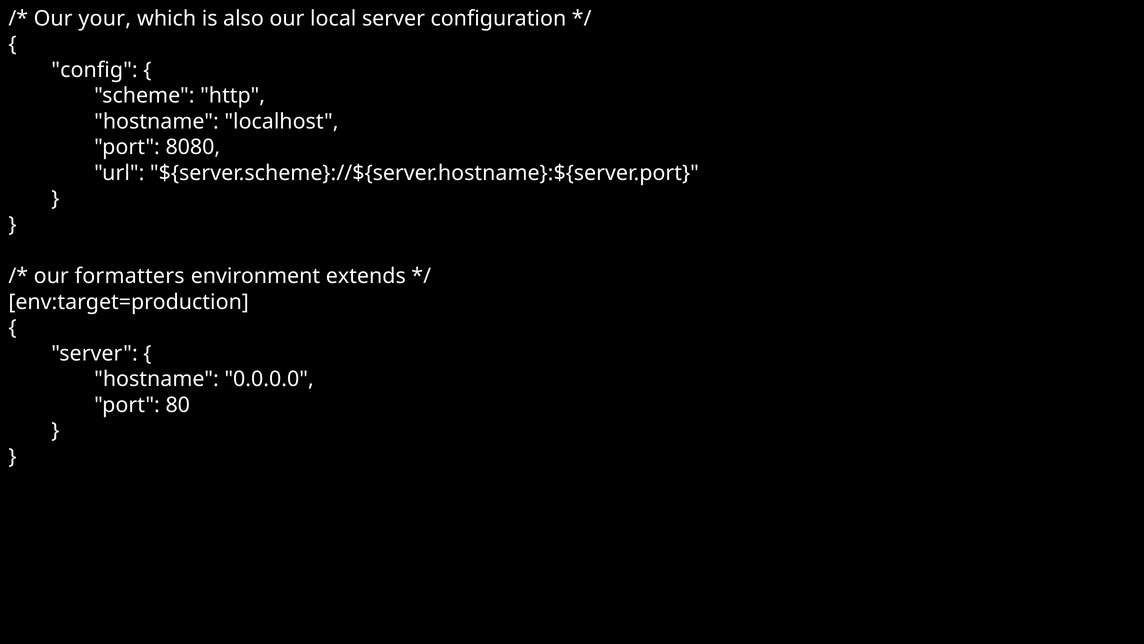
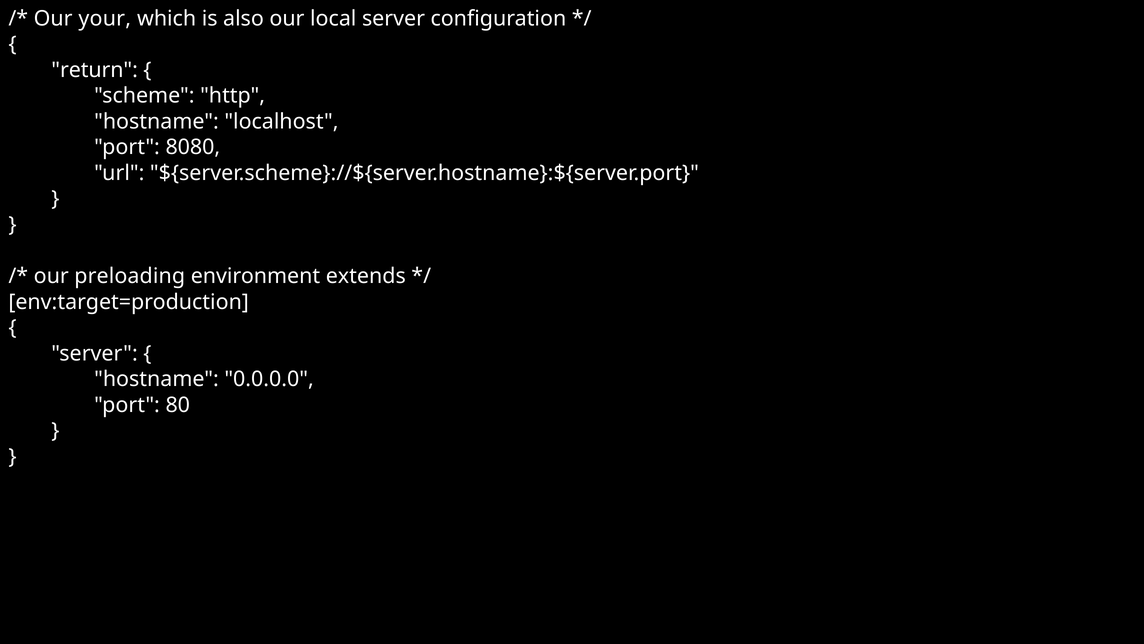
config: config -> return (95, 70)
formatters: formatters -> preloading (130, 276)
